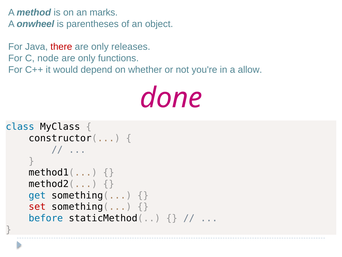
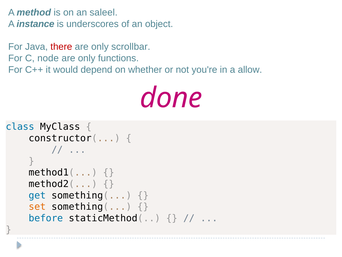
marks: marks -> saleel (104, 12)
onwheel: onwheel -> instance (35, 24)
parentheses: parentheses -> underscores (92, 24)
releases: releases -> scrollbar (131, 47)
set colour: red -> orange (37, 206)
